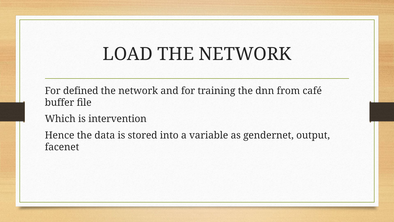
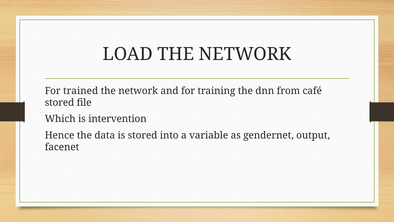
defined: defined -> trained (81, 91)
buffer: buffer -> stored (60, 103)
